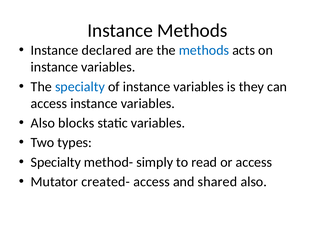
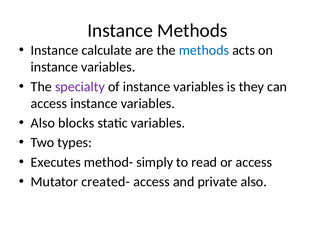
declared: declared -> calculate (107, 50)
specialty colour: blue -> purple (80, 87)
Specialty: Specialty -> Executes (56, 162)
shared: shared -> private (218, 182)
